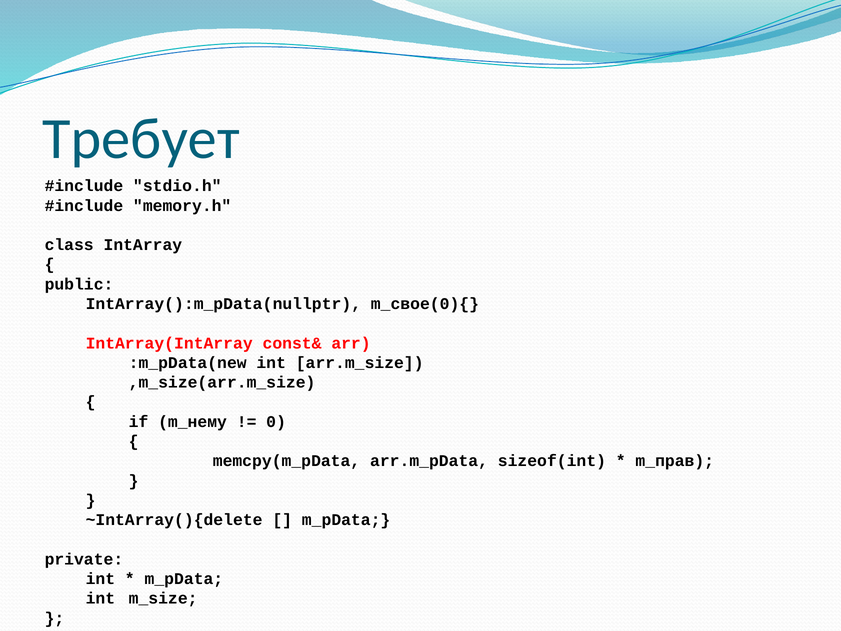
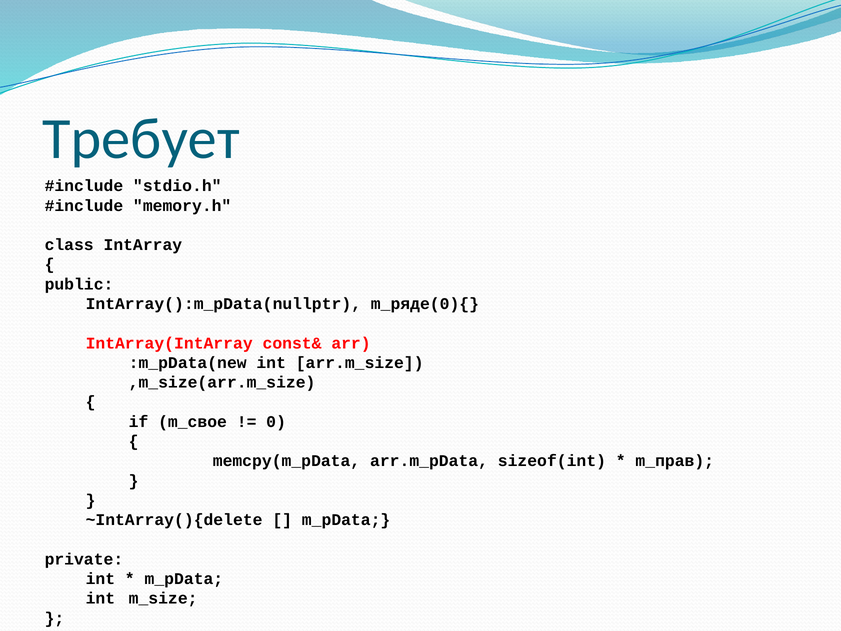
m_свое(0){: m_свое(0){ -> m_ряде(0){ (425, 304)
m_нему: m_нему -> m_свое (193, 422)
